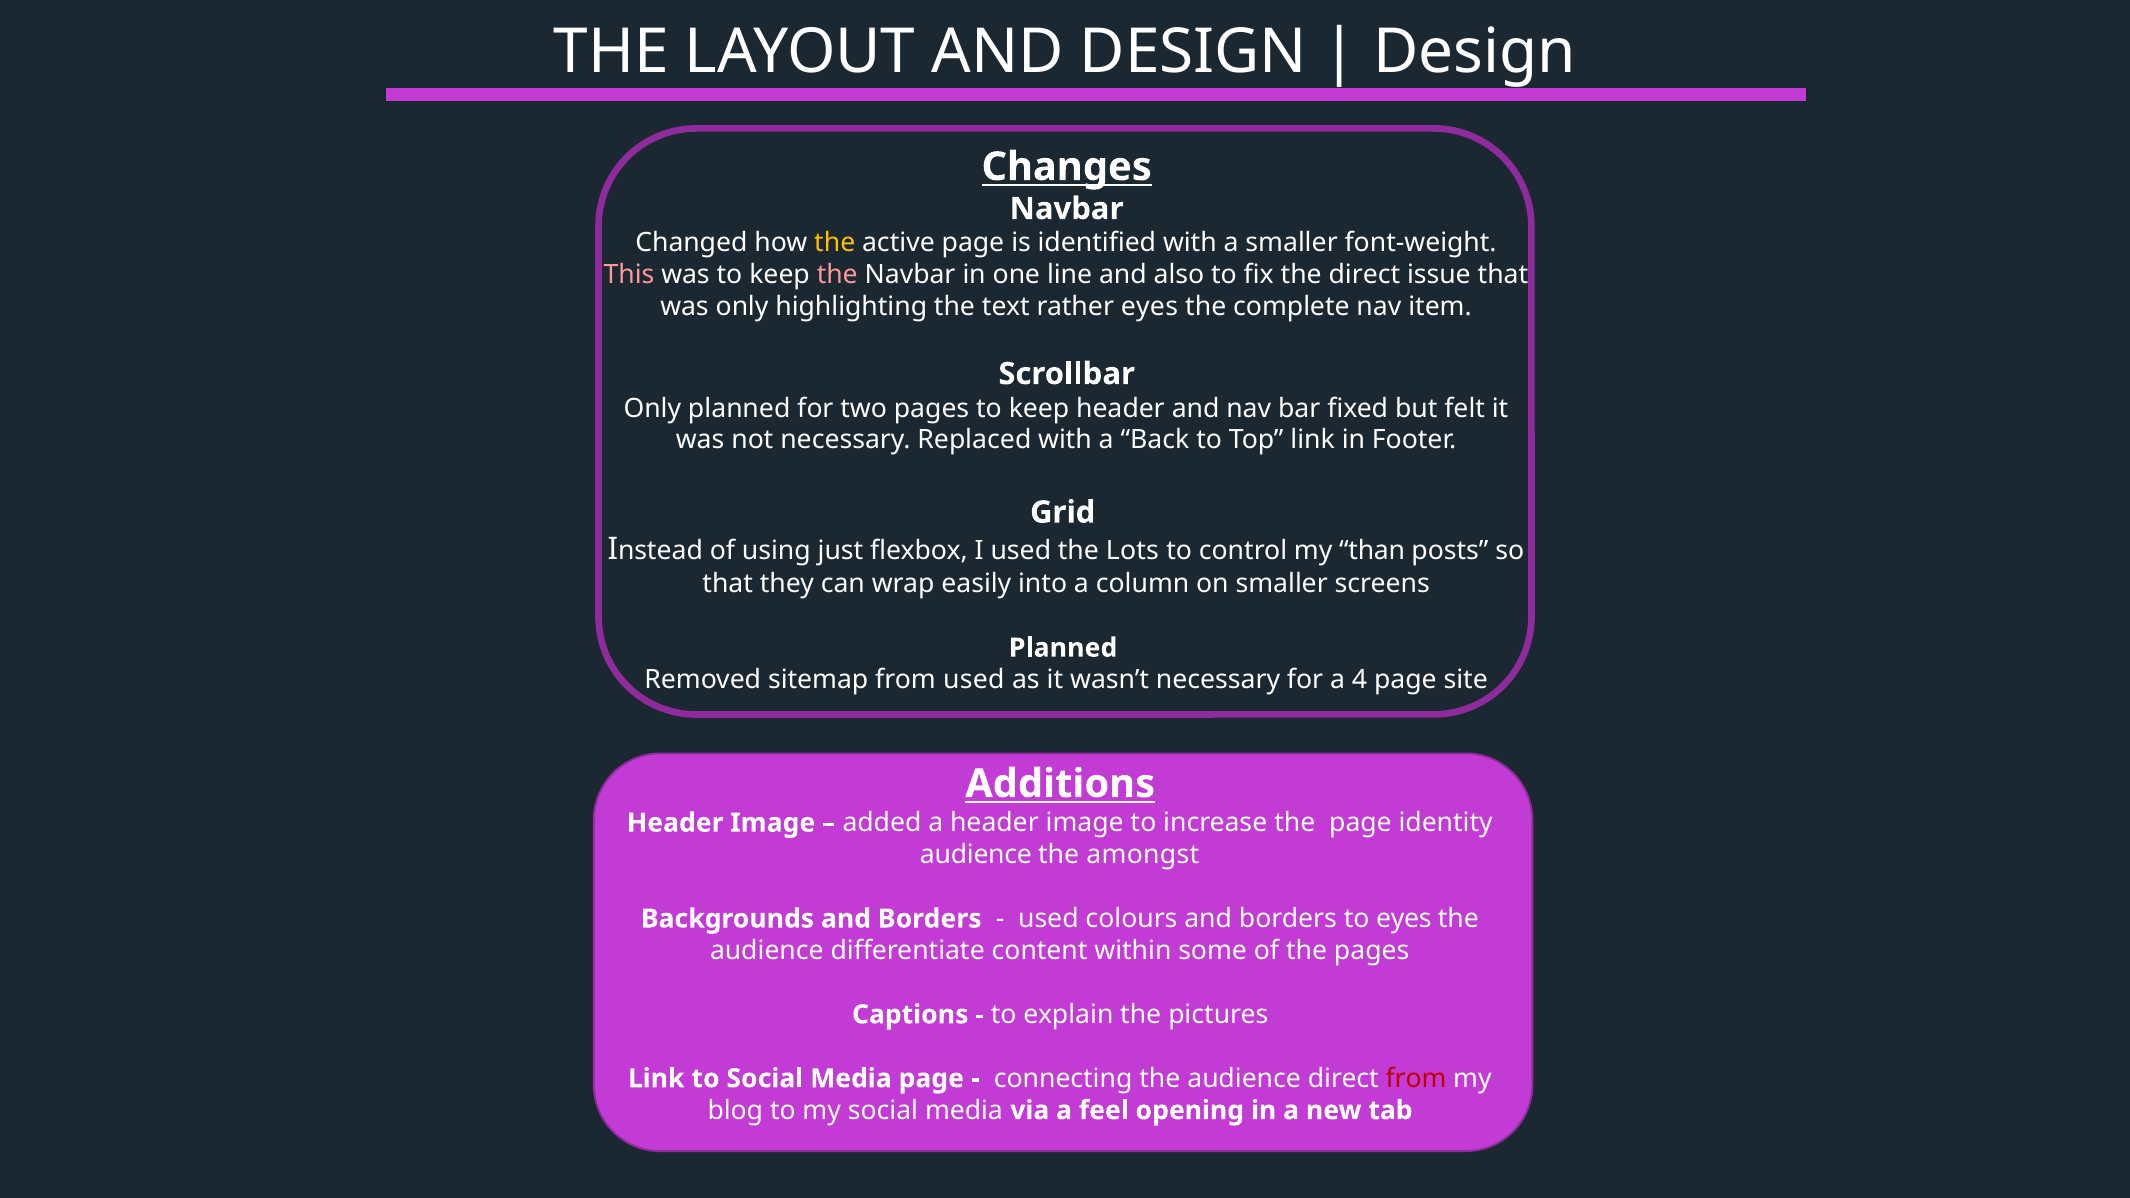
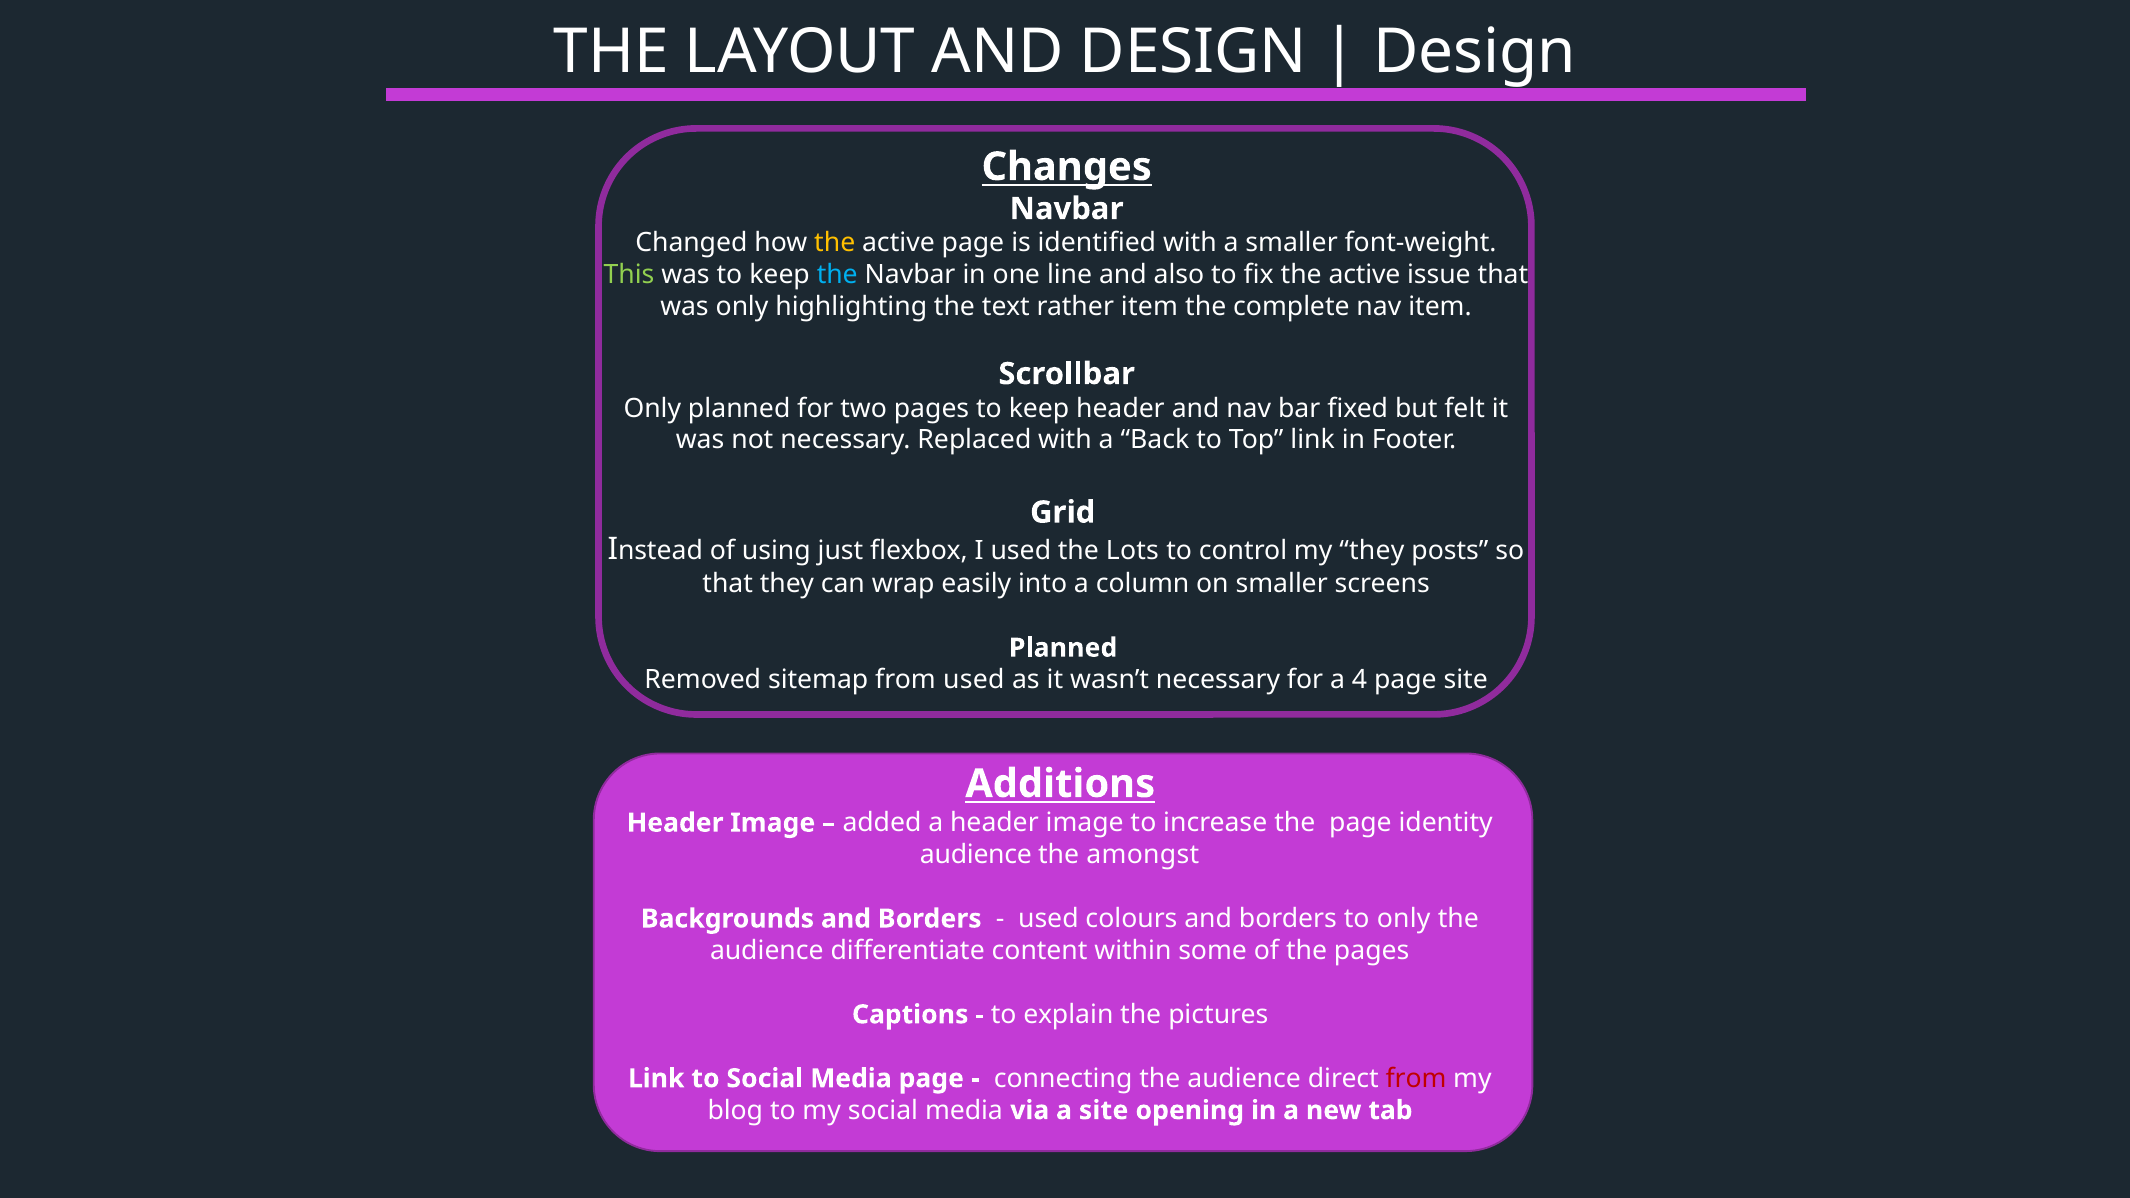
This colour: pink -> light green (629, 275)
the colour: pink -> light blue (837, 275)
fix the direct: direct -> active (1364, 275)
rather eyes: eyes -> item (1149, 307)
my than: than -> they (1372, 551)
to eyes: eyes -> only (1404, 919)
a feel: feel -> site (1104, 1111)
